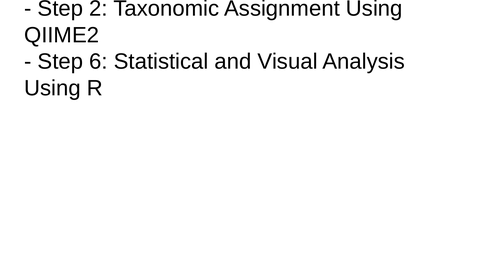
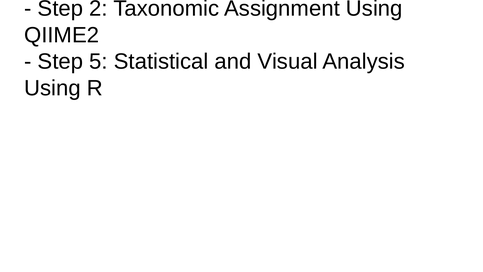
6: 6 -> 5 (98, 62)
